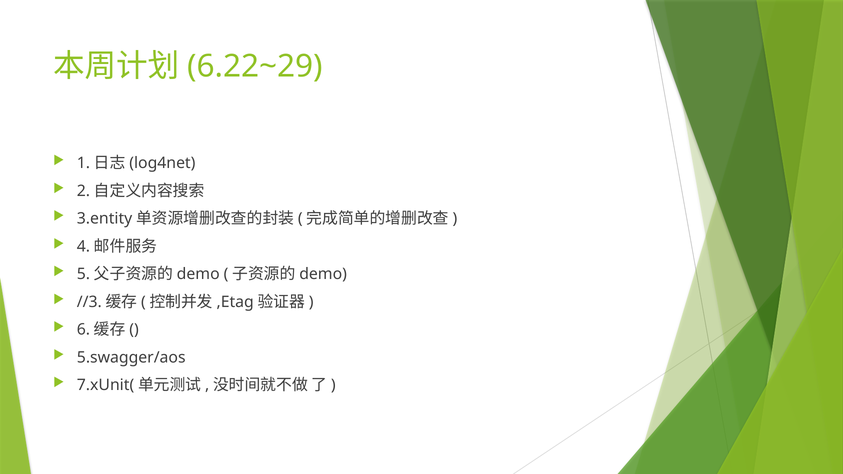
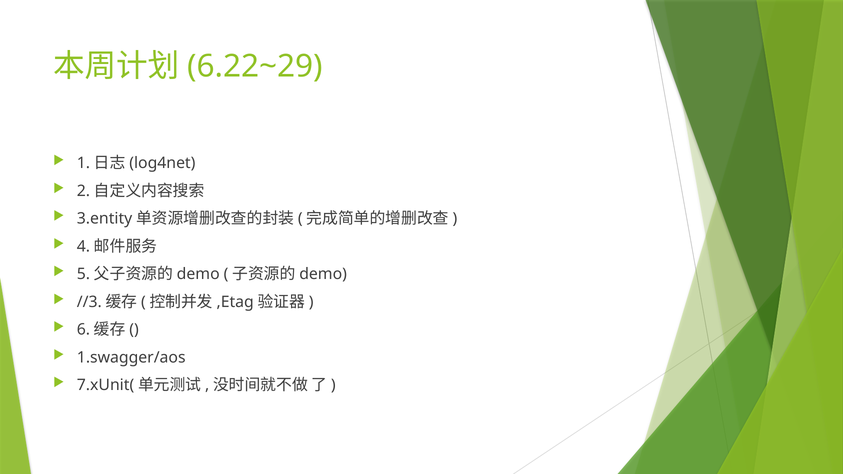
5.swagger/aos: 5.swagger/aos -> 1.swagger/aos (131, 357)
